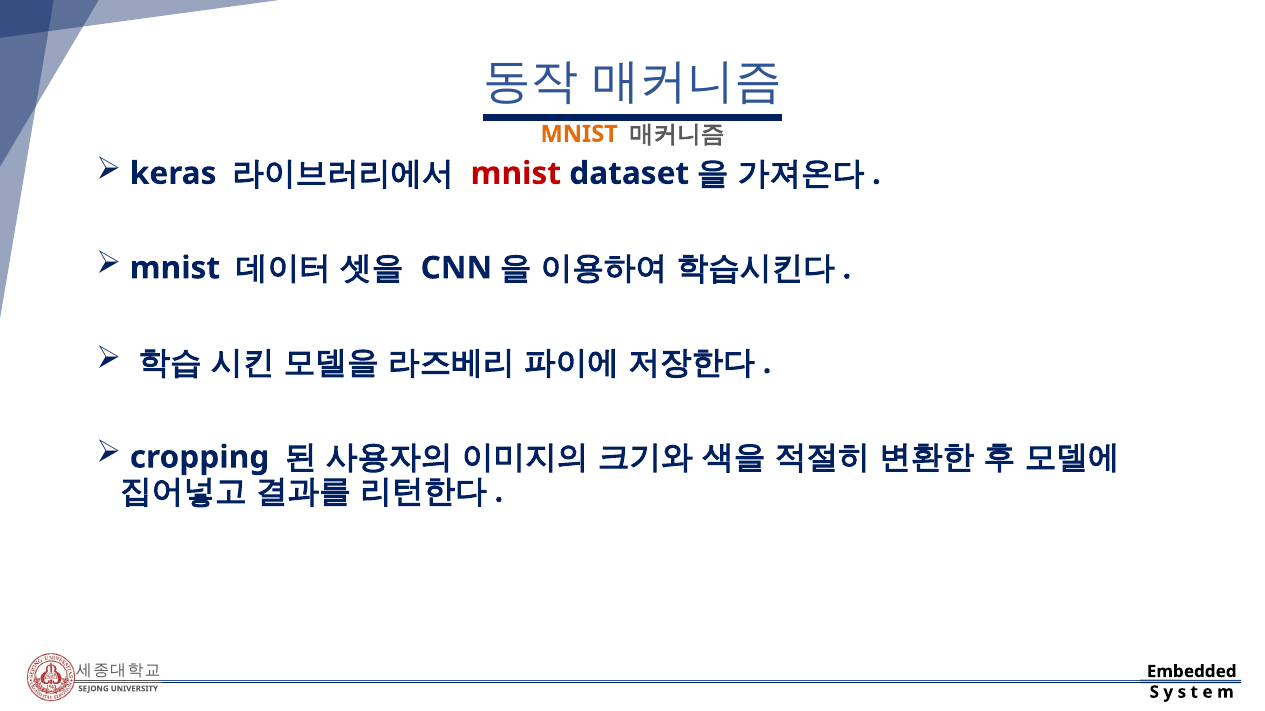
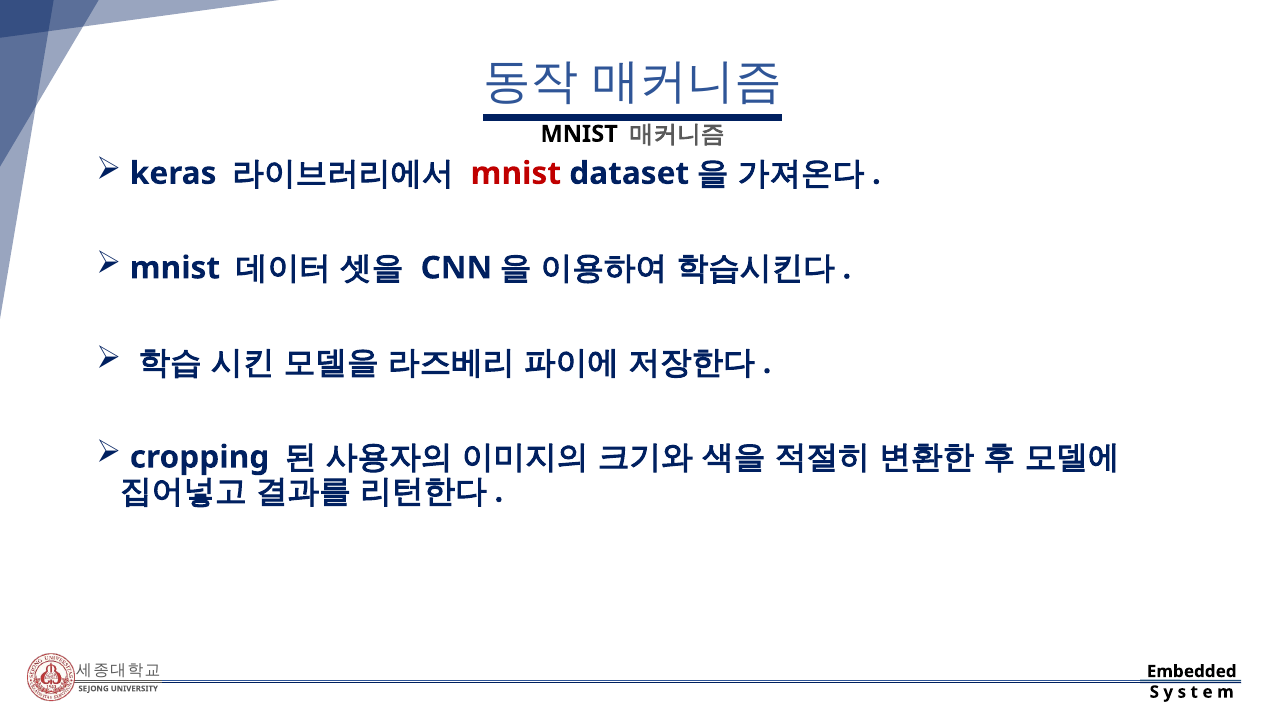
MNIST colour: orange -> black (579, 134)
